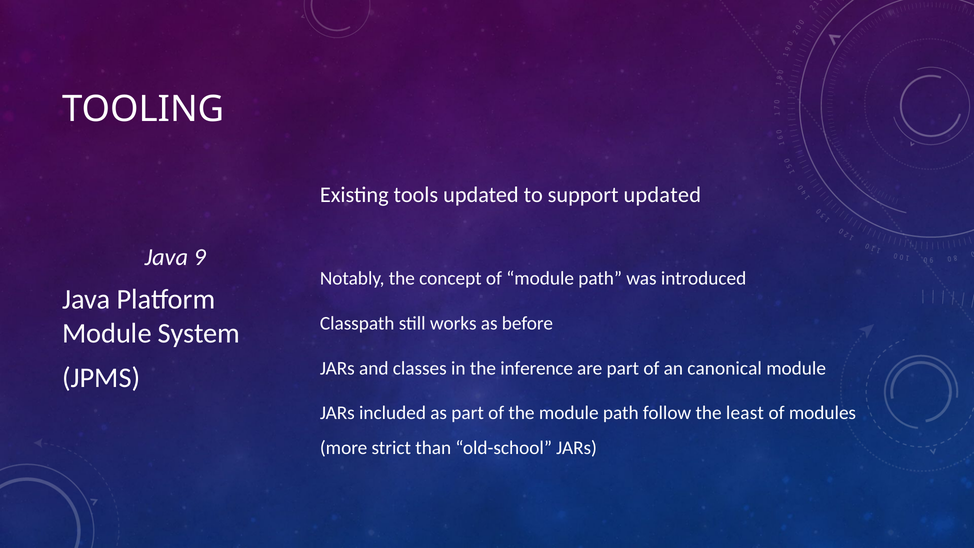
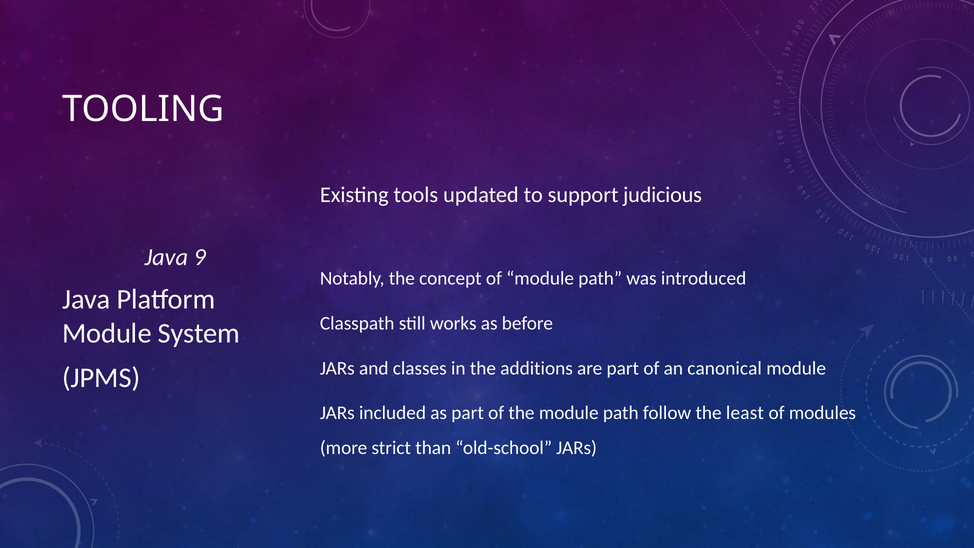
support updated: updated -> judicious (662, 195)
inference: inference -> additions (537, 368)
